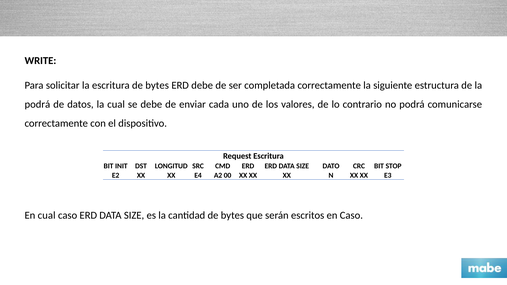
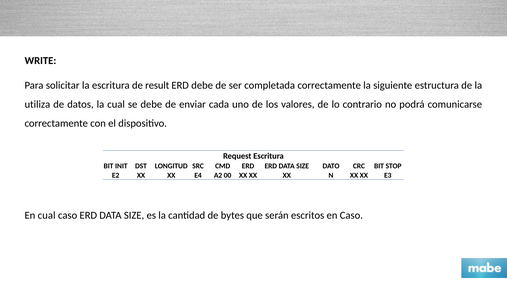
escritura de bytes: bytes -> result (157, 85)
podrá: podrá -> utiliza (37, 104)
